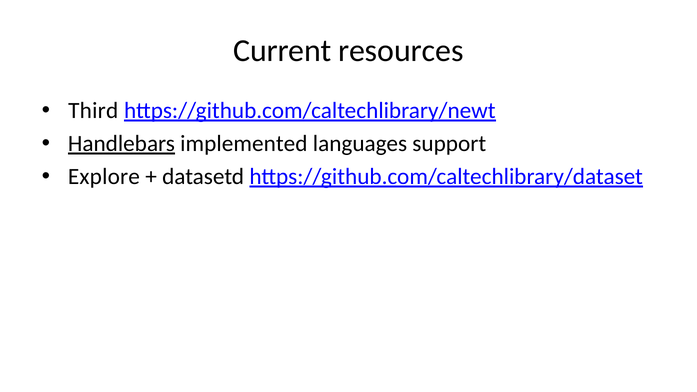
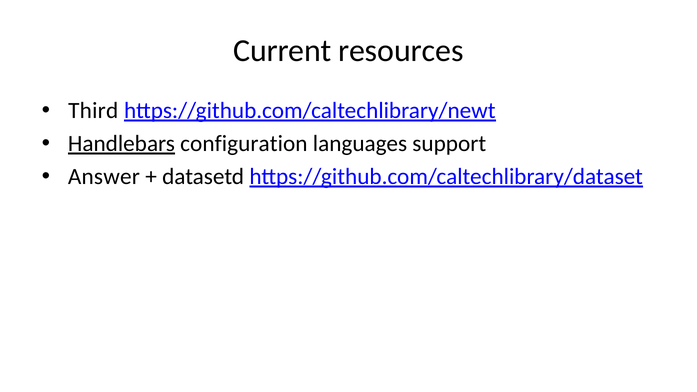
implemented: implemented -> configuration (244, 144)
Explore: Explore -> Answer (104, 177)
